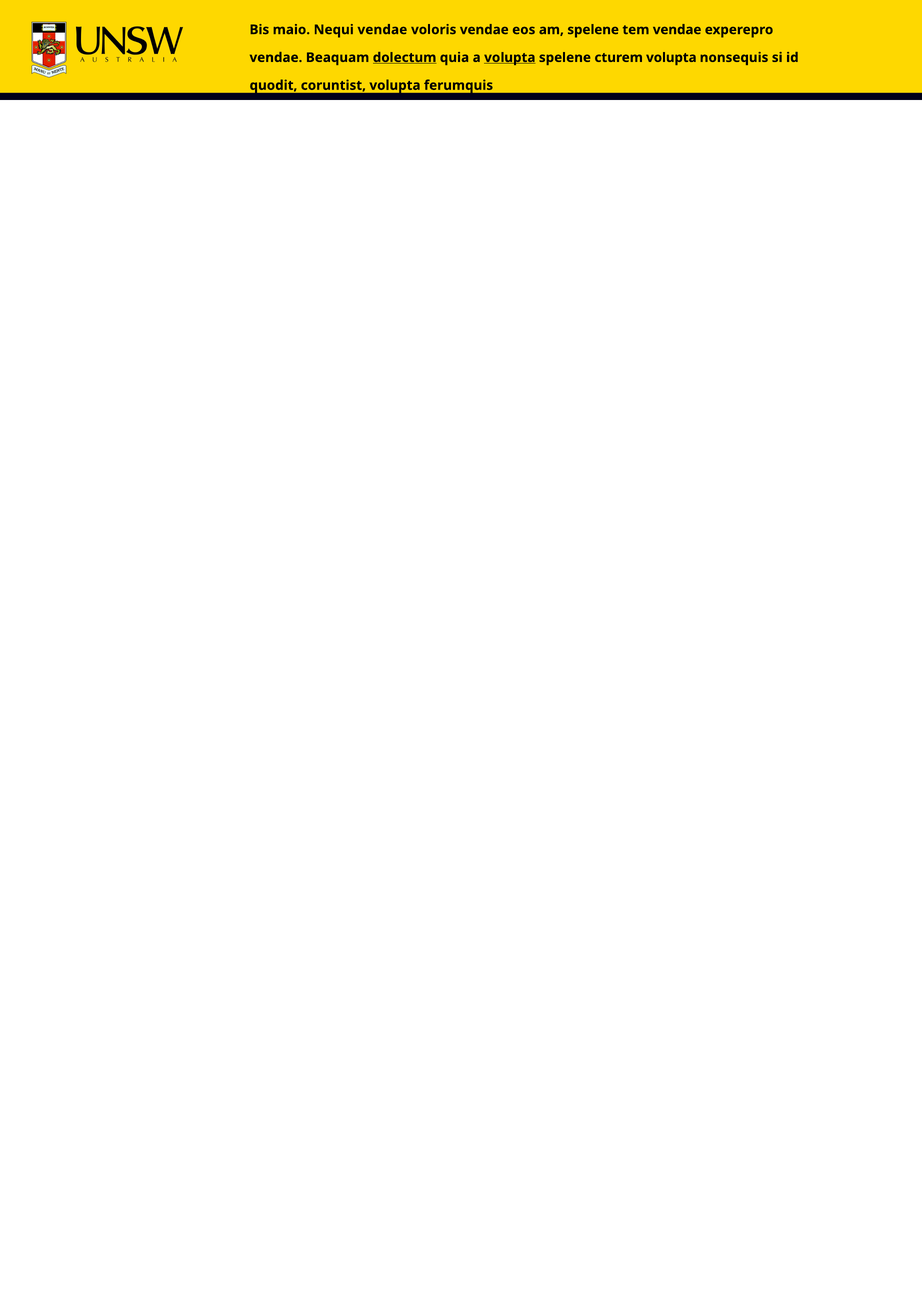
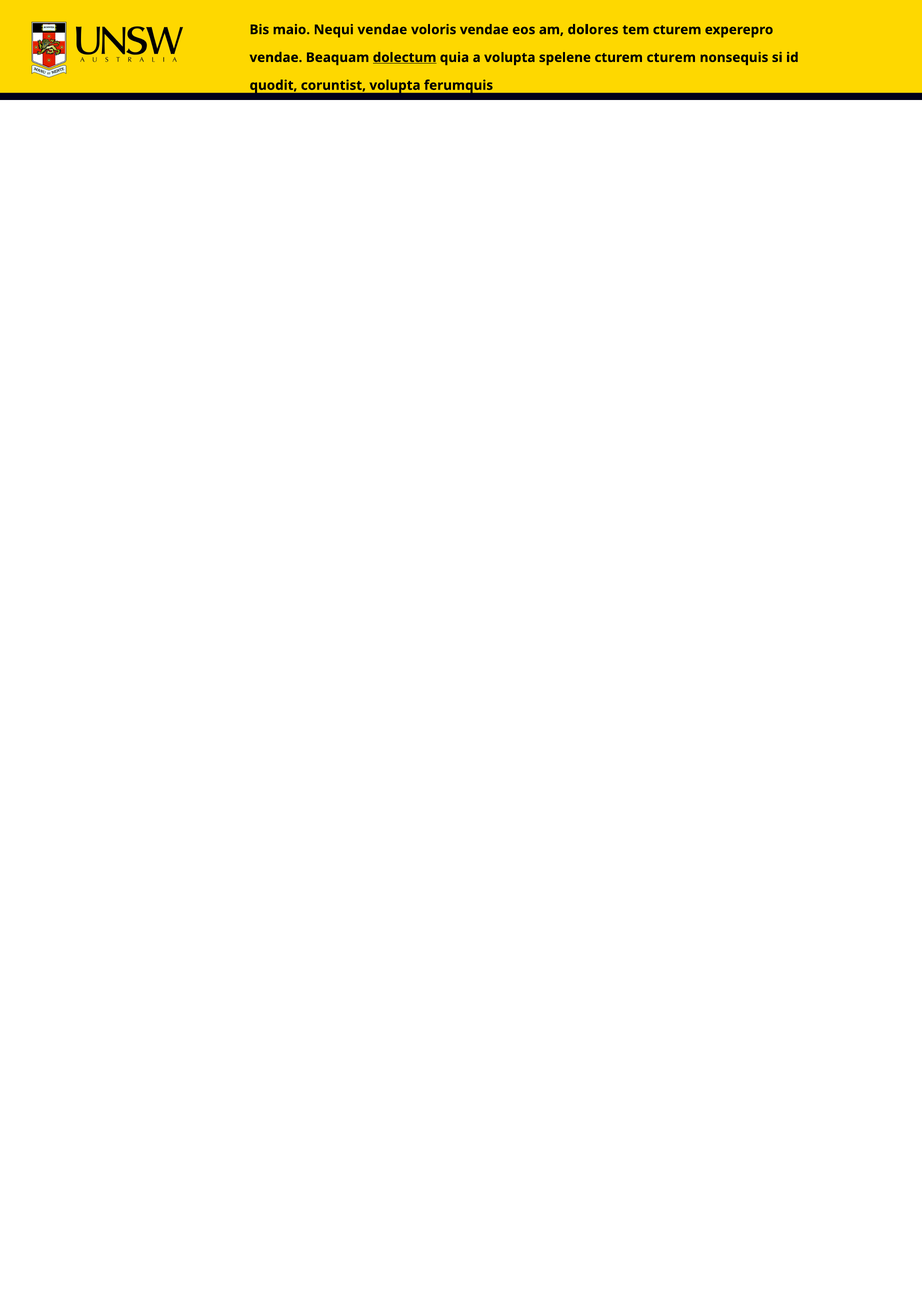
am spelene: spelene -> dolores (593, 30)
tem vendae: vendae -> cturem (677, 30)
volupta underline: present -> none (510, 58)
cturem volupta: volupta -> cturem (671, 58)
